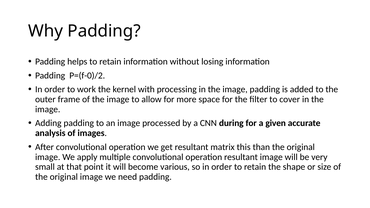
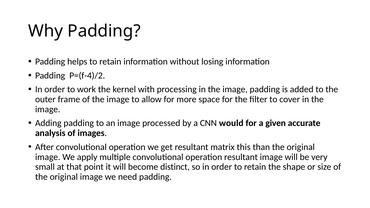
P=(f-0)/2: P=(f-0)/2 -> P=(f-4)/2 (87, 76)
during: during -> would (231, 123)
various: various -> distinct (175, 167)
